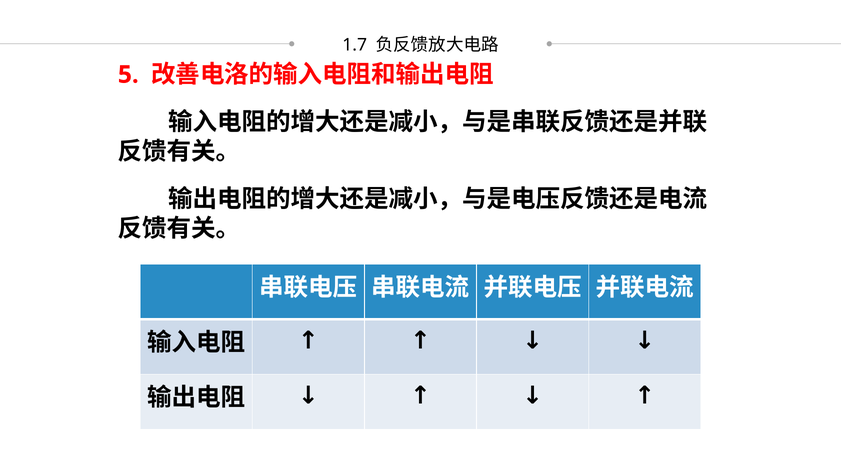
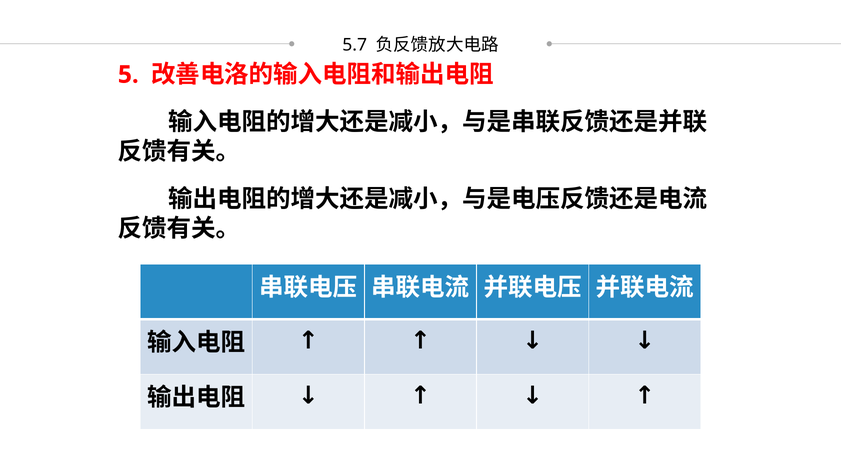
1.7: 1.7 -> 5.7 (355, 45)
